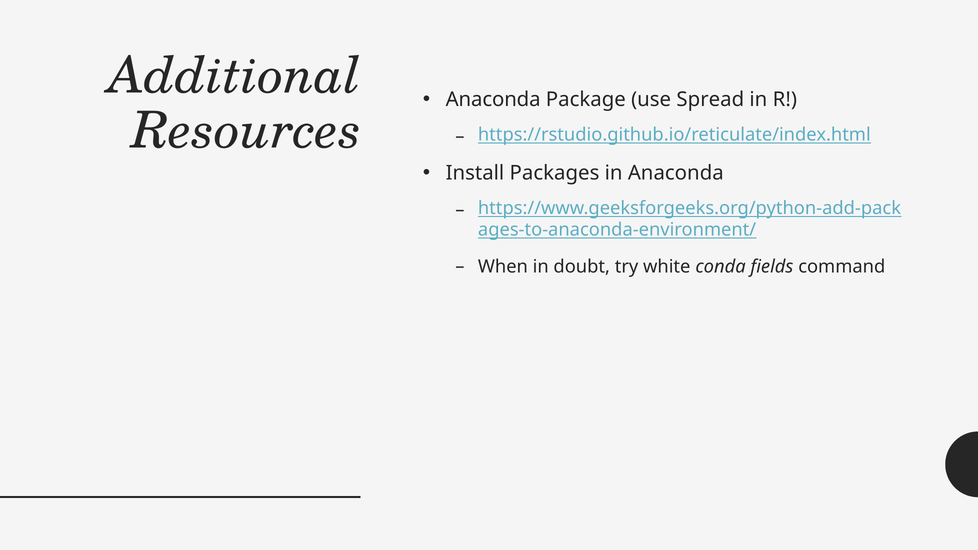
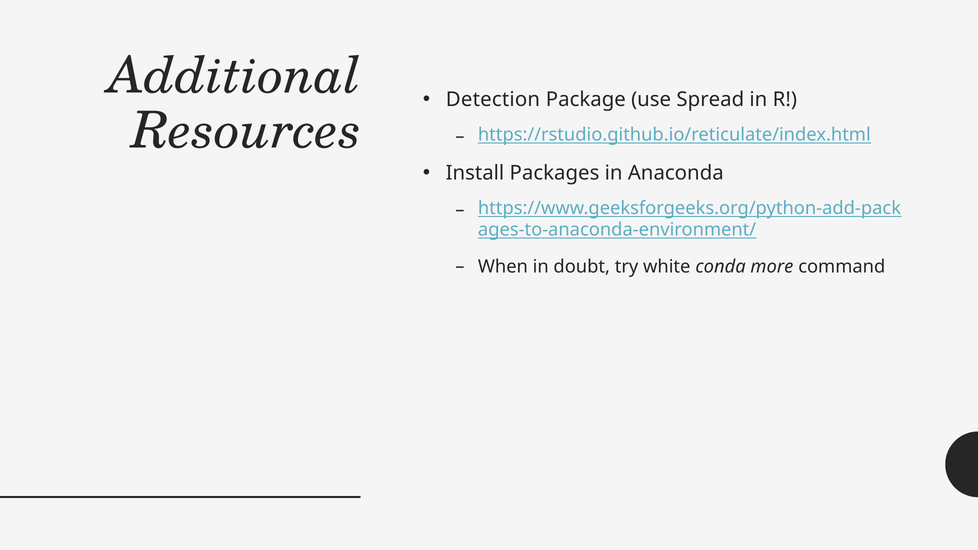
Anaconda: Anaconda -> Detection (493, 100)
fields: fields -> more (772, 267)
